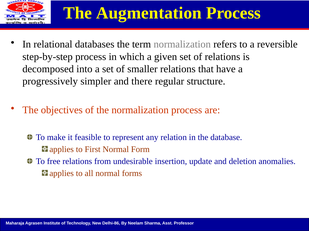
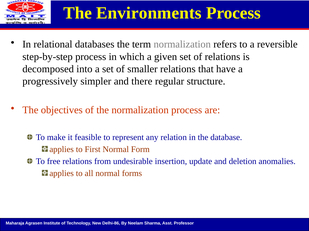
Augmentation: Augmentation -> Environments (149, 13)
